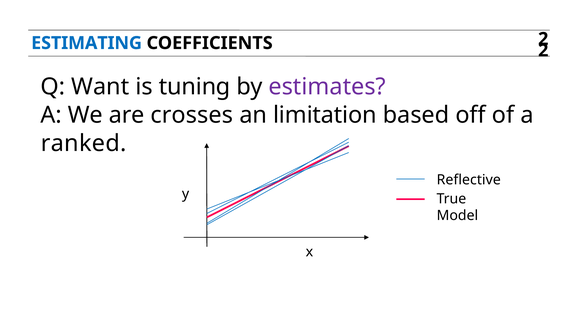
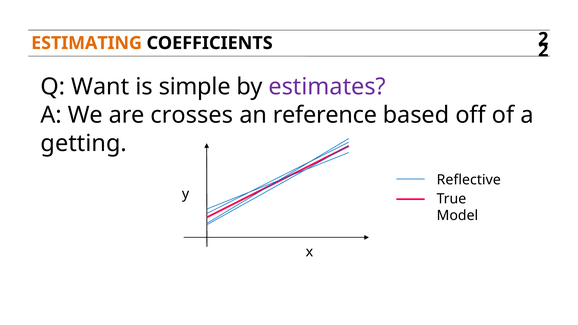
ESTIMATING colour: blue -> orange (87, 43)
tuning: tuning -> simple (195, 87)
limitation: limitation -> reference (325, 115)
ranked: ranked -> getting (84, 143)
